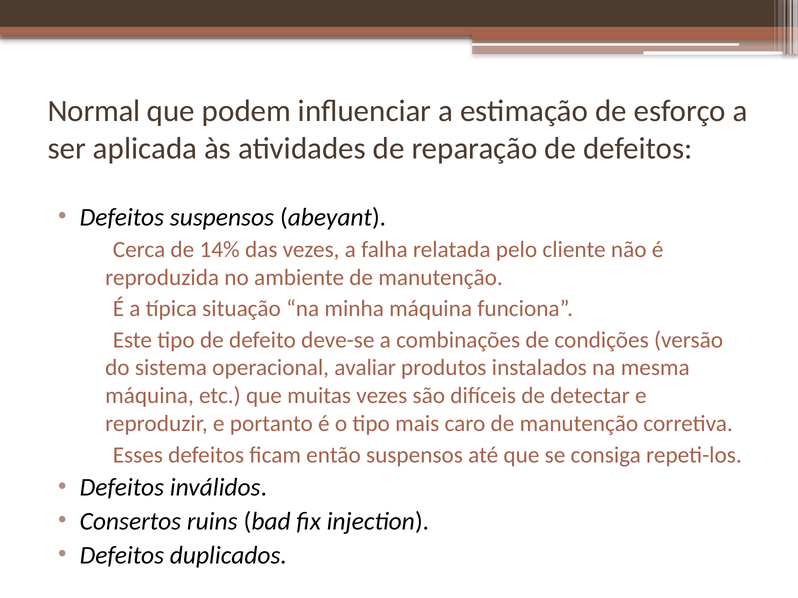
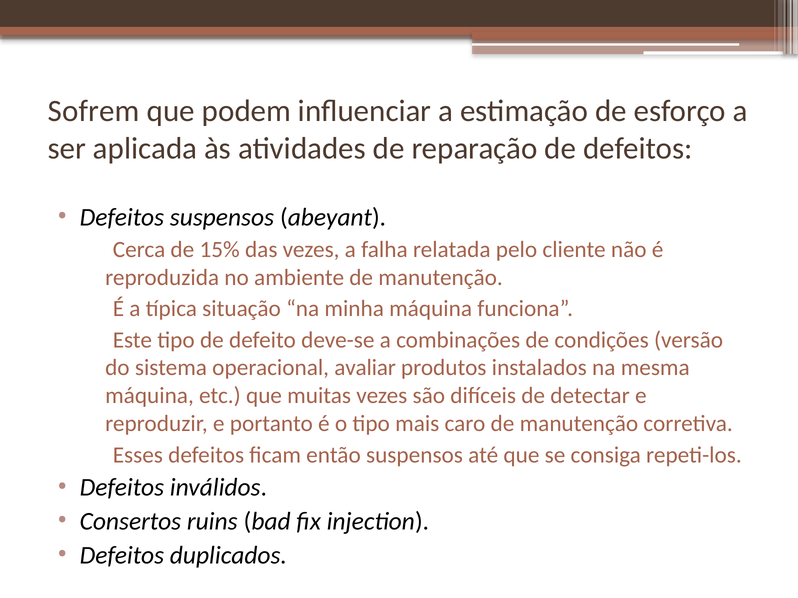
Normal: Normal -> Sofrem (94, 111)
14%: 14% -> 15% (220, 250)
